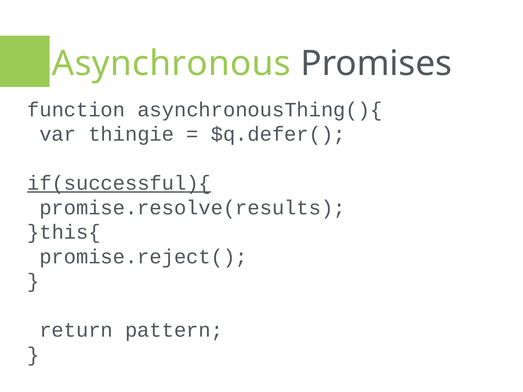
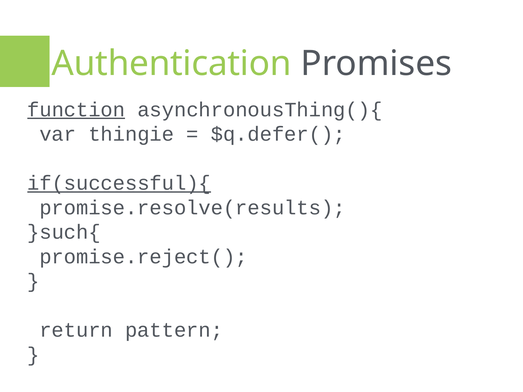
Asynchronous: Asynchronous -> Authentication (172, 64)
function underline: none -> present (76, 110)
}this{: }this{ -> }such{ (64, 232)
